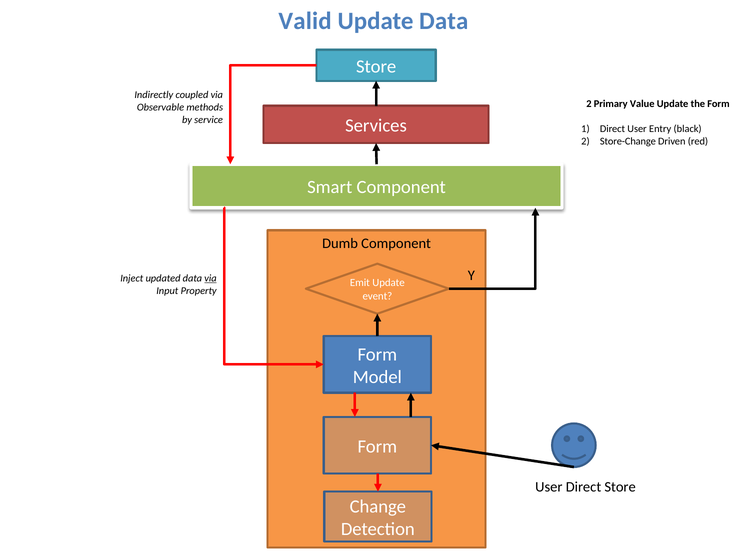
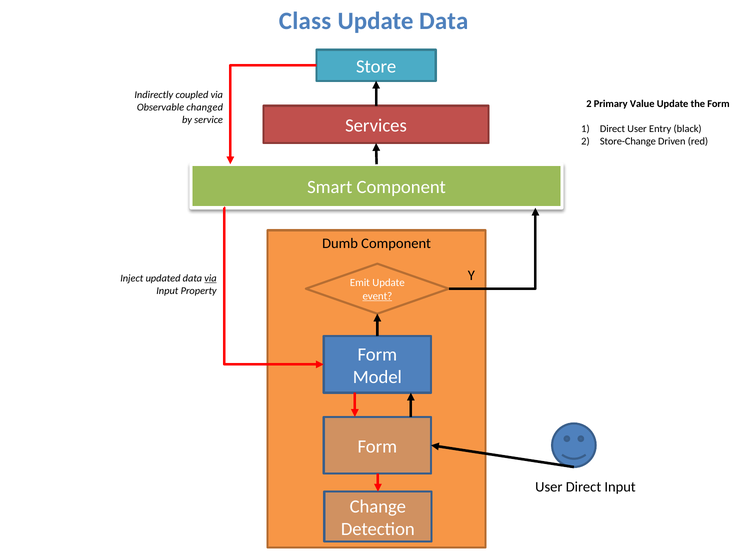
Valid: Valid -> Class (305, 21)
methods: methods -> changed (205, 108)
event underline: none -> present (377, 296)
Direct Store: Store -> Input (620, 487)
